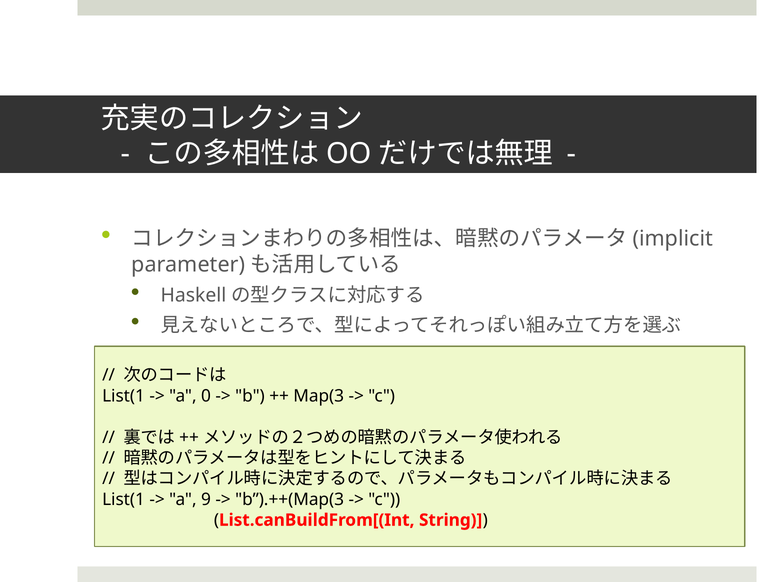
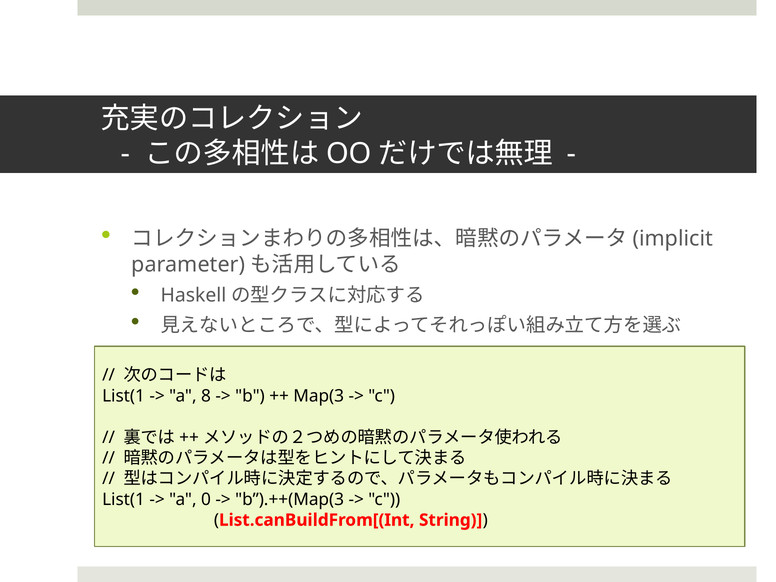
0: 0 -> 8 (206, 396)
9: 9 -> 0 (206, 499)
